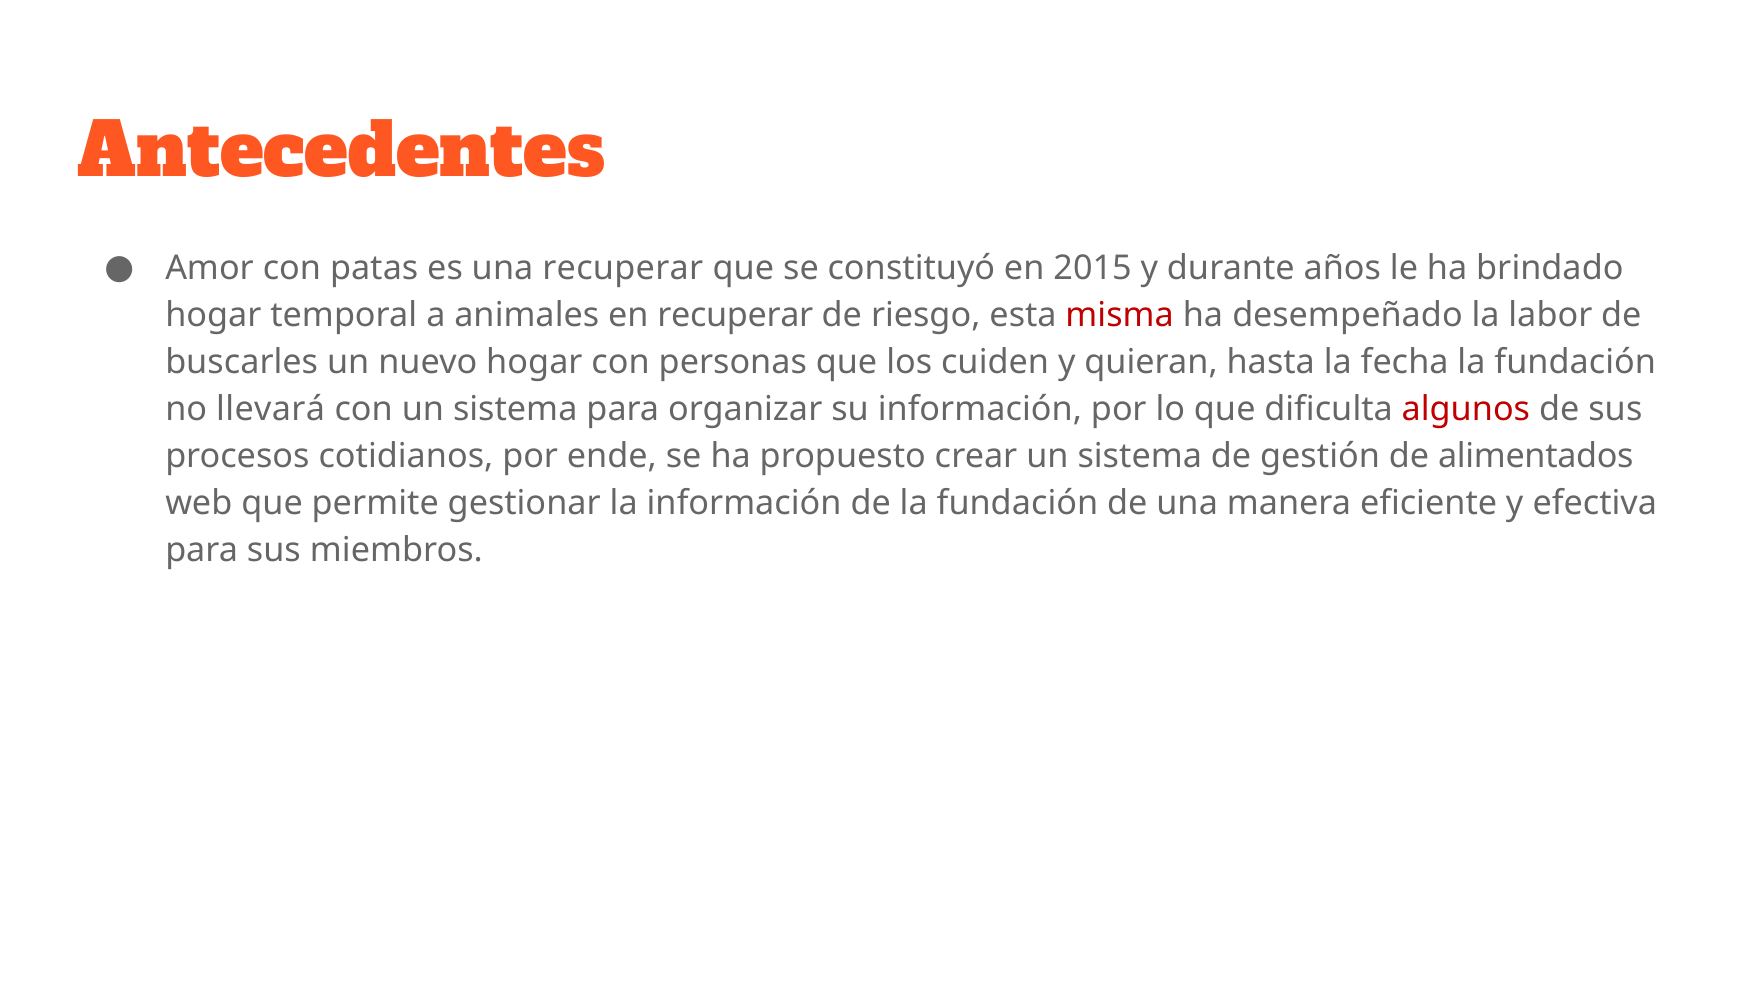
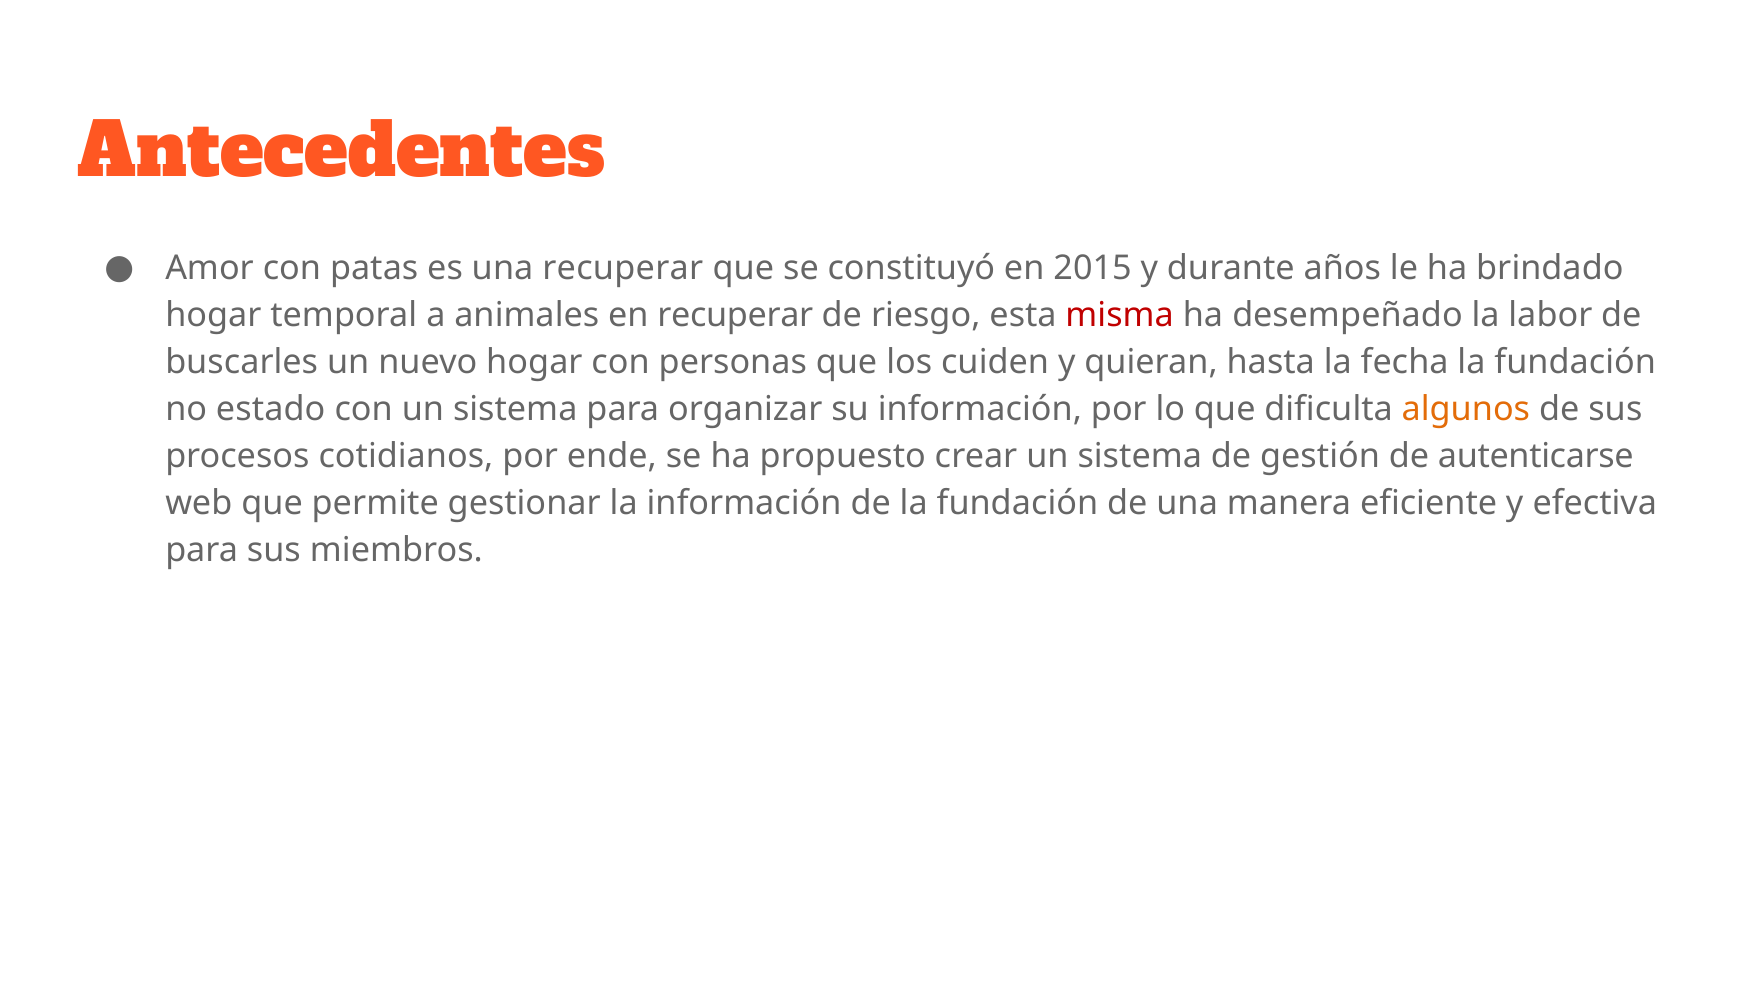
llevará: llevará -> estado (271, 409)
algunos colour: red -> orange (1466, 409)
alimentados: alimentados -> autenticarse (1536, 456)
